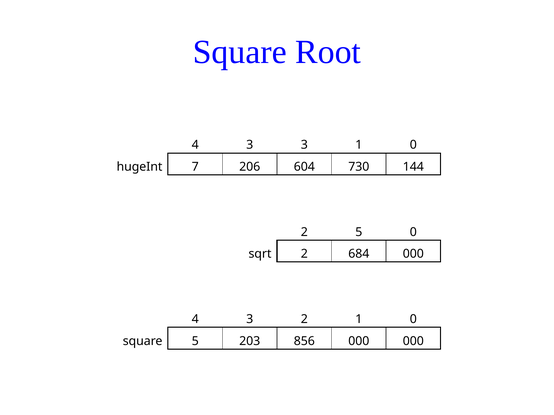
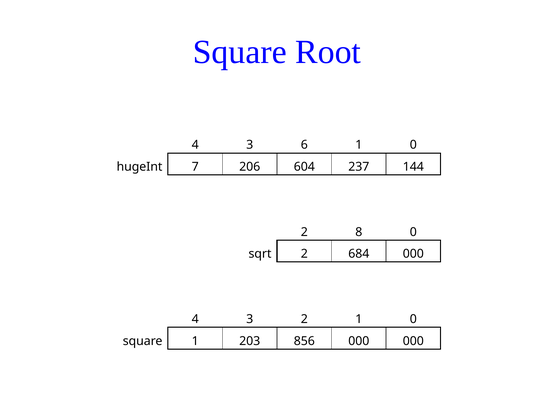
3 3: 3 -> 6 (304, 145)
730: 730 -> 237 (359, 167)
2 5: 5 -> 8 (359, 232)
square 5: 5 -> 1 (195, 341)
